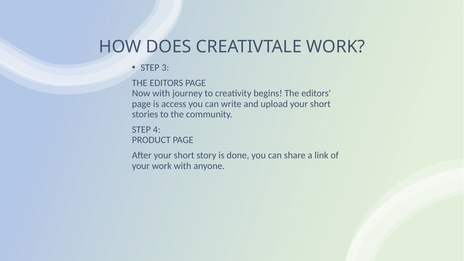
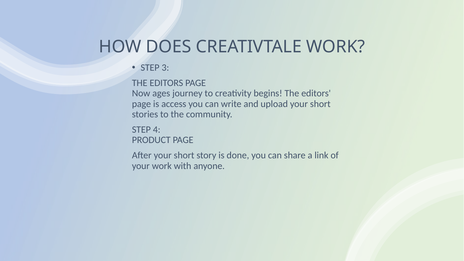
Now with: with -> ages (161, 93)
